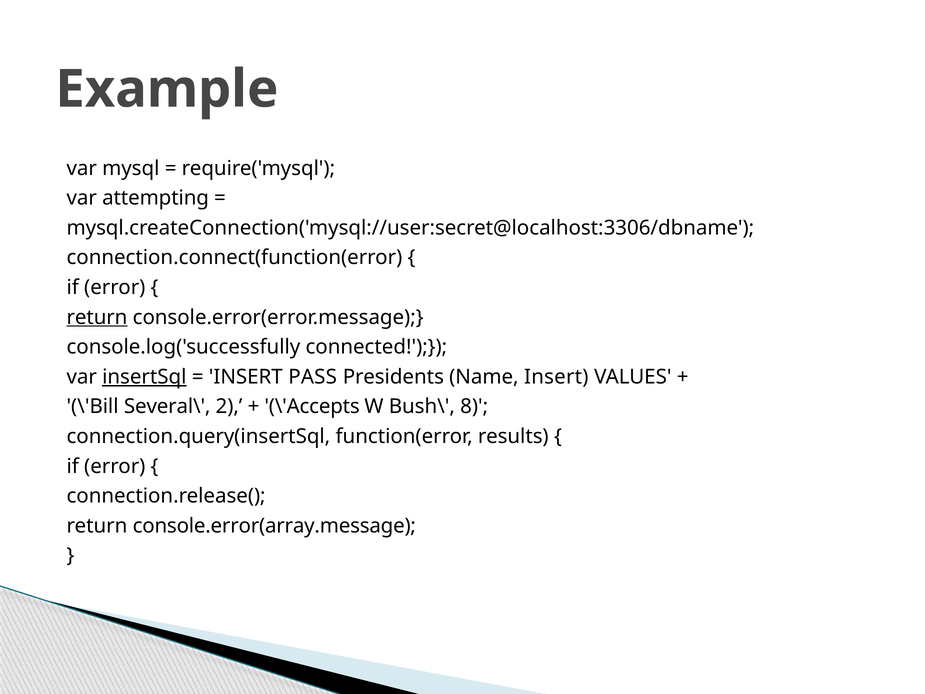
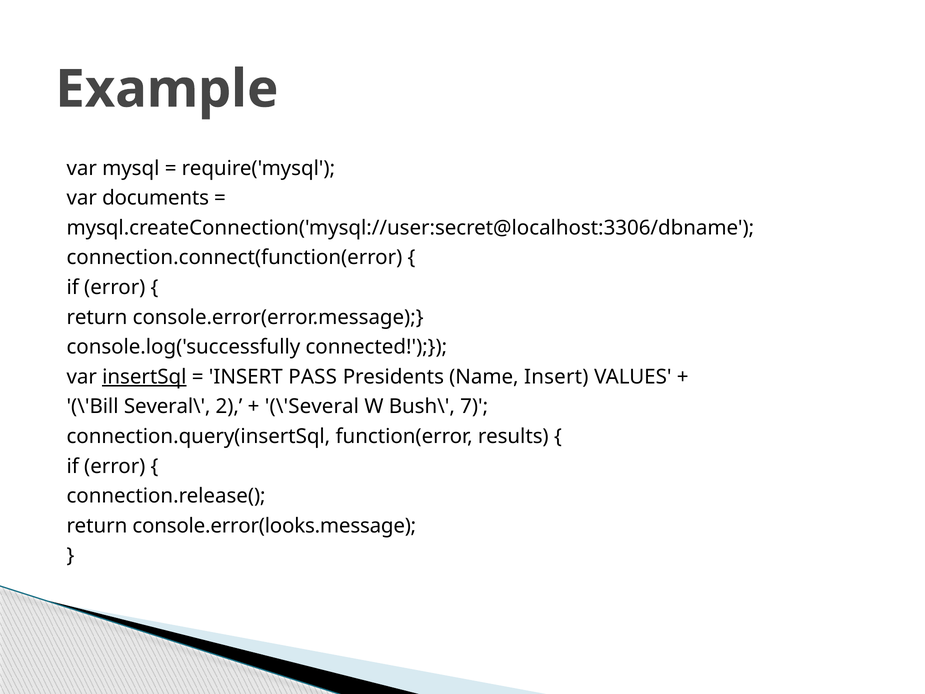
attempting: attempting -> documents (156, 198)
return underline: present -> none (97, 317)
\'Accepts: \'Accepts -> \'Several (312, 407)
8: 8 -> 7 (474, 407)
console.error(array.message: console.error(array.message -> console.error(looks.message (274, 526)
